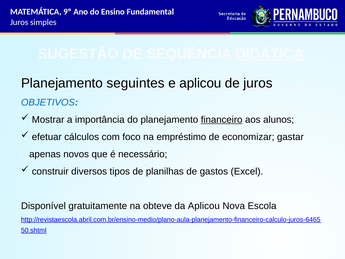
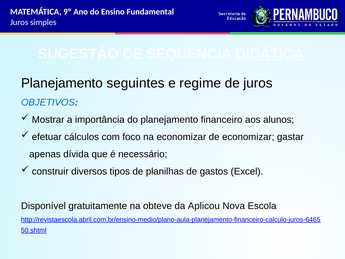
e aplicou: aplicou -> regime (200, 83)
financeiro underline: present -> none (222, 120)
na empréstimo: empréstimo -> economizar (181, 137)
novos: novos -> dívida (76, 154)
